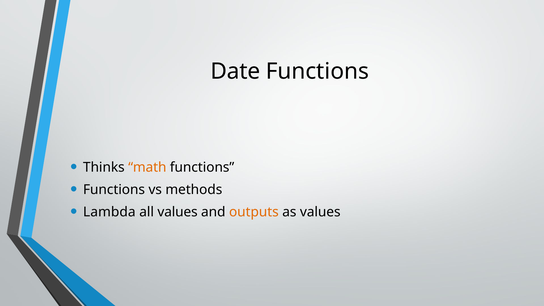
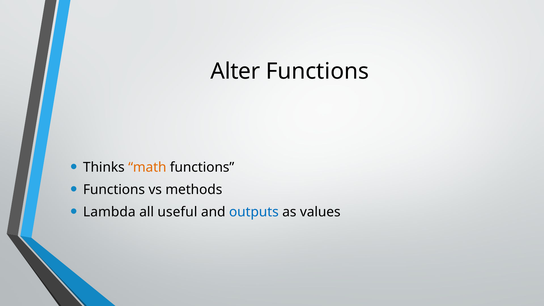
Date: Date -> Alter (235, 71)
all values: values -> useful (177, 212)
outputs colour: orange -> blue (254, 212)
